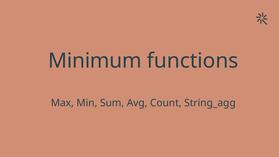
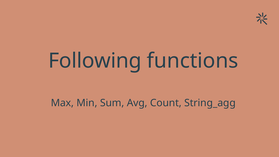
Minimum: Minimum -> Following (95, 61)
